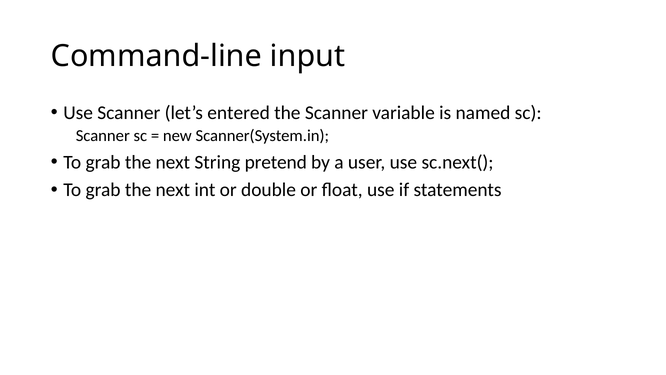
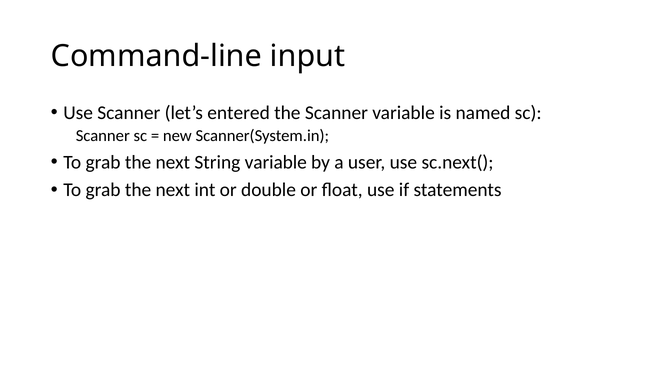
String pretend: pretend -> variable (276, 162)
